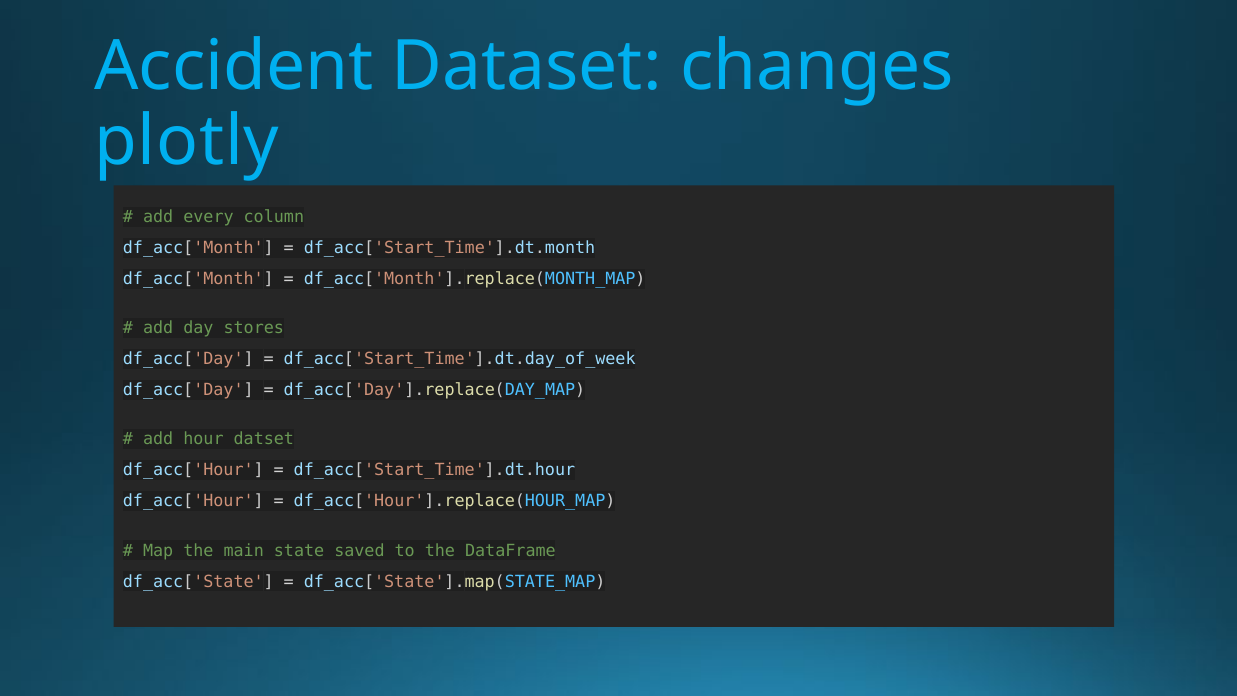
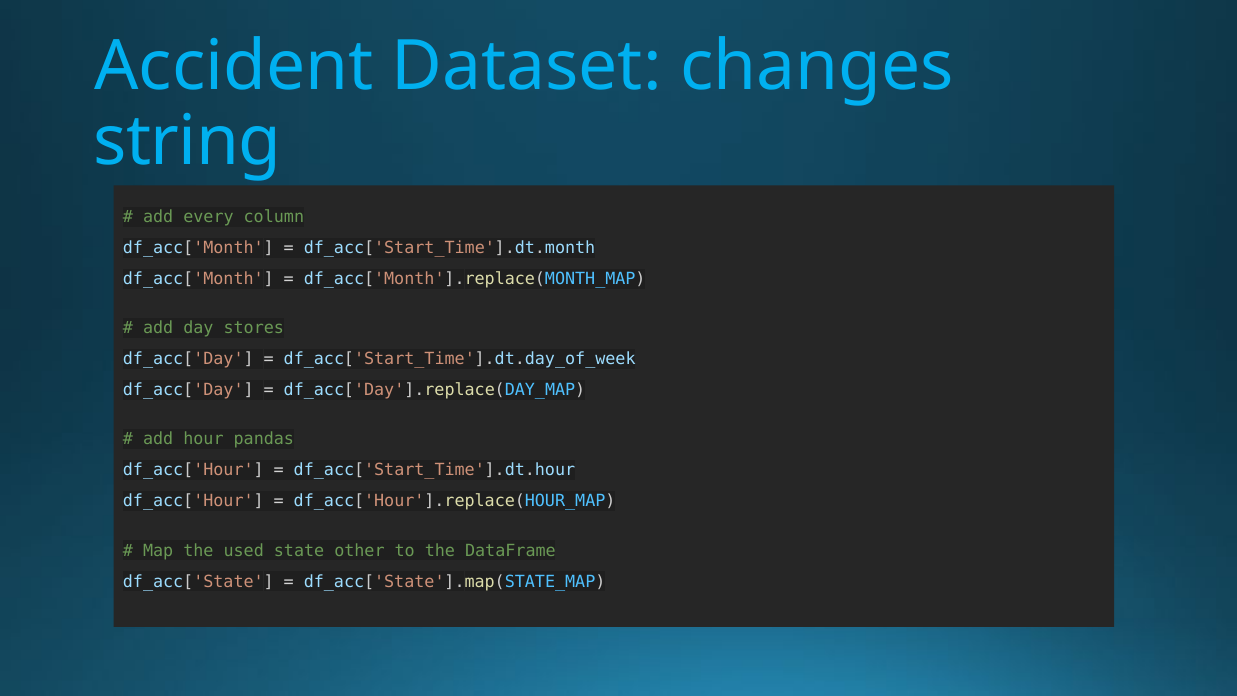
plotly: plotly -> string (188, 141)
datset: datset -> pandas (264, 439)
main: main -> used (244, 550)
saved: saved -> other (359, 550)
